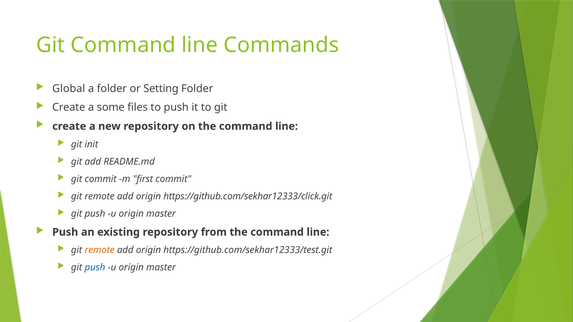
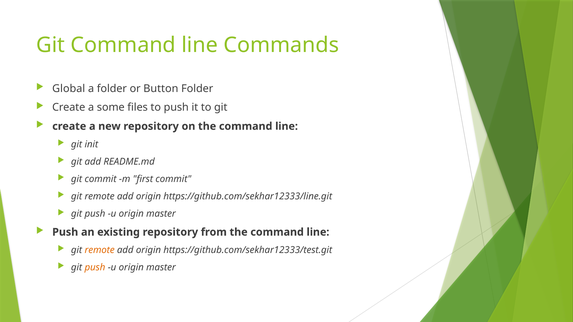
Setting: Setting -> Button (161, 89)
https://github.com/sekhar12333/click.git: https://github.com/sekhar12333/click.git -> https://github.com/sekhar12333/line.git (248, 197)
push colour: blue -> orange (95, 268)
